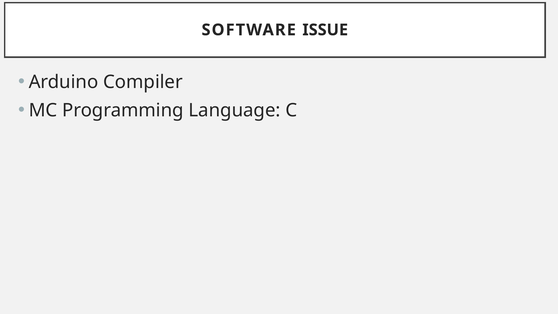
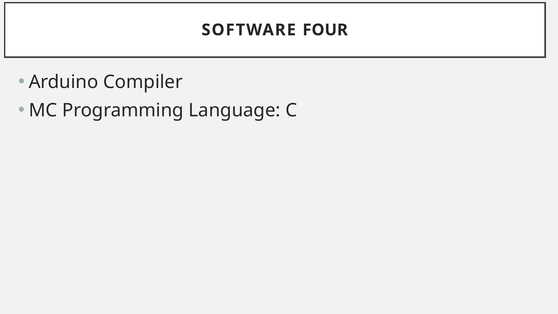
ISSUE: ISSUE -> FOUR (325, 30)
